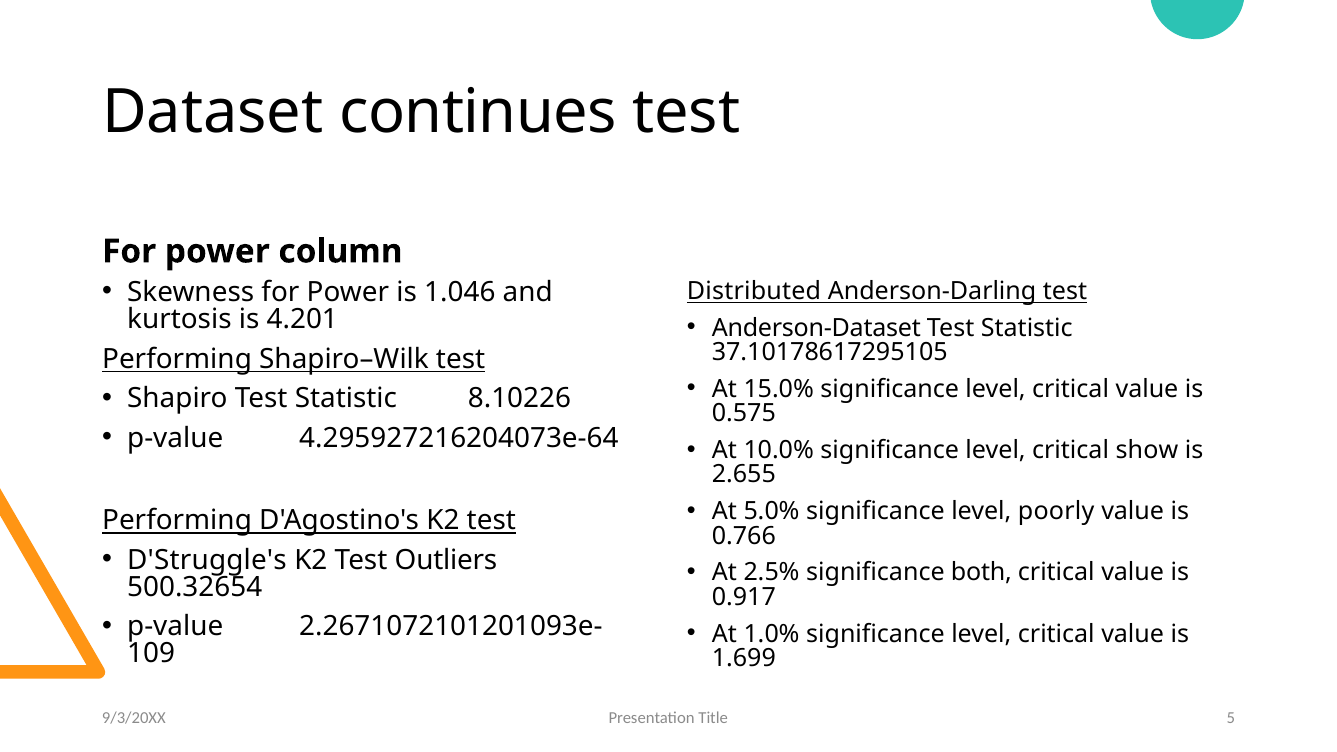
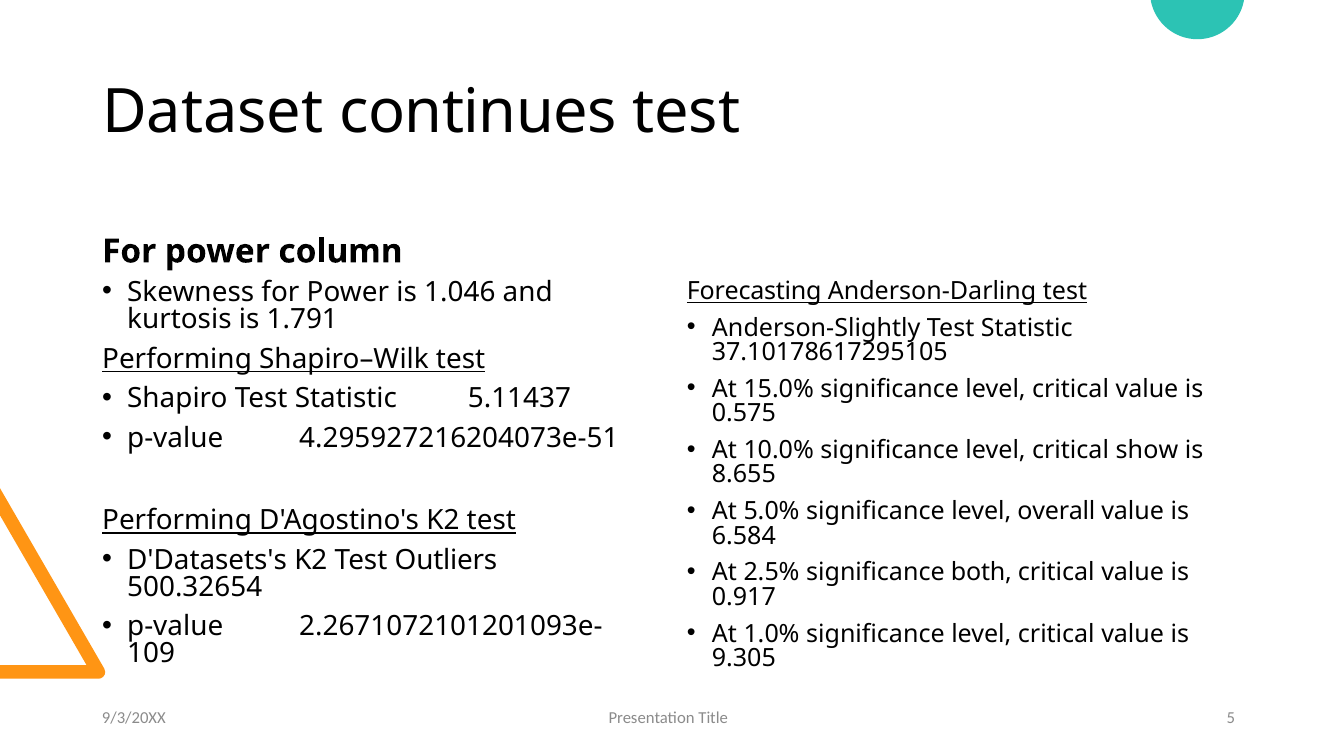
Distributed: Distributed -> Forecasting (754, 291)
4.201: 4.201 -> 1.791 (302, 319)
Anderson-Dataset: Anderson-Dataset -> Anderson-Slightly (816, 328)
8.10226: 8.10226 -> 5.11437 (519, 398)
4.295927216204073e-64: 4.295927216204073e-64 -> 4.295927216204073e-51 (459, 438)
2.655: 2.655 -> 8.655 (744, 475)
poorly: poorly -> overall (1056, 512)
0.766: 0.766 -> 6.584 (744, 536)
D'Struggle's: D'Struggle's -> D'Datasets's (207, 560)
1.699: 1.699 -> 9.305 (744, 658)
